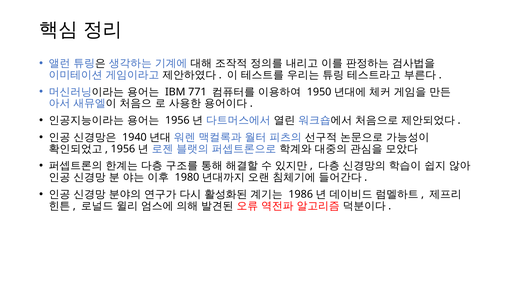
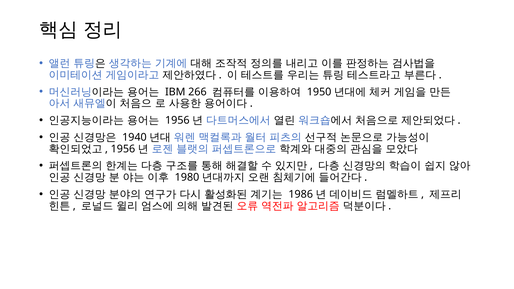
771: 771 -> 266 (197, 92)
